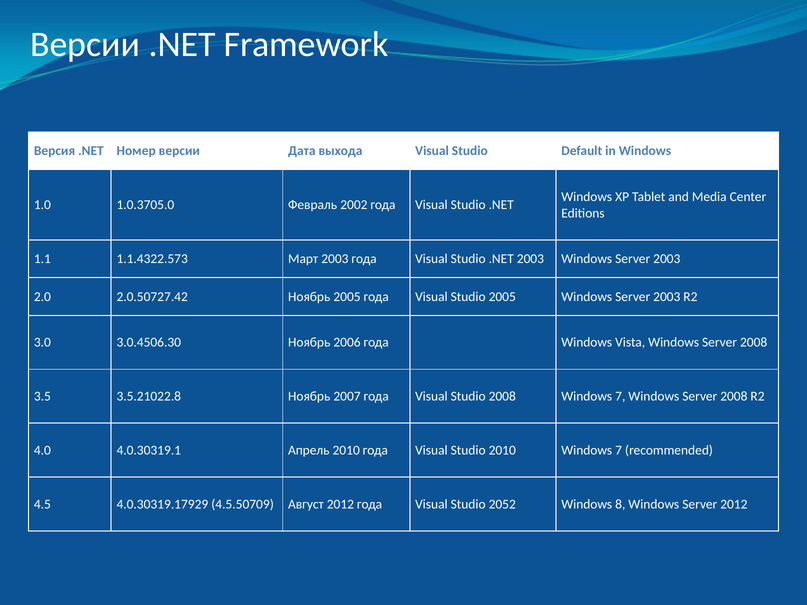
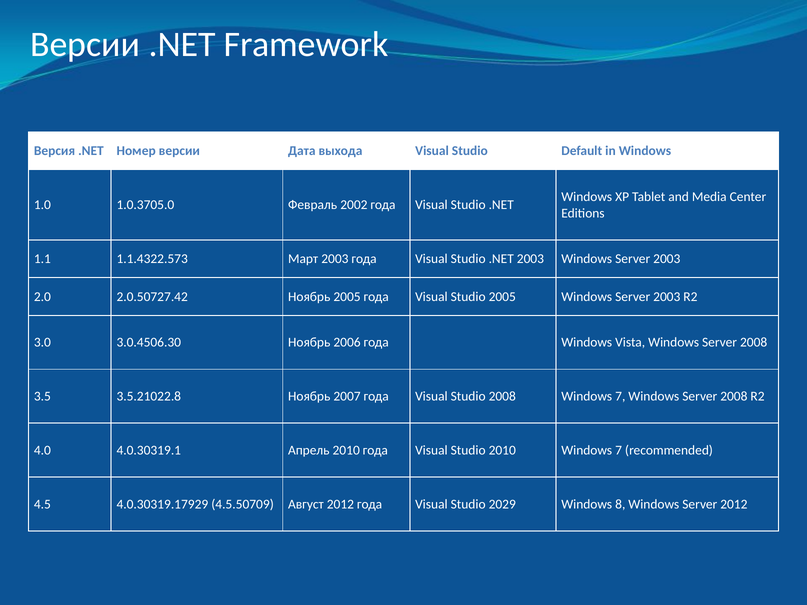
2052: 2052 -> 2029 (502, 504)
